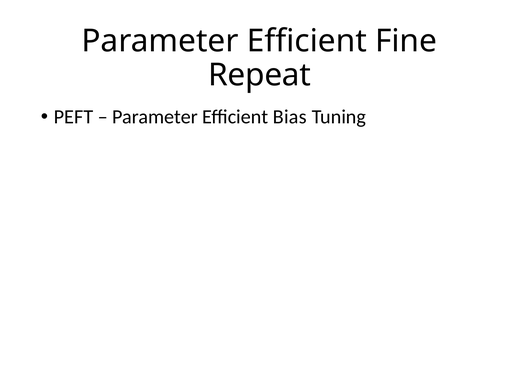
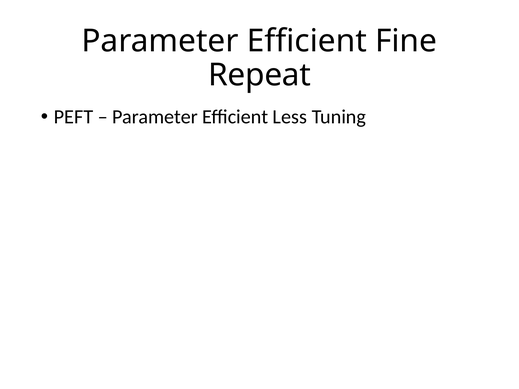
Bias: Bias -> Less (290, 117)
